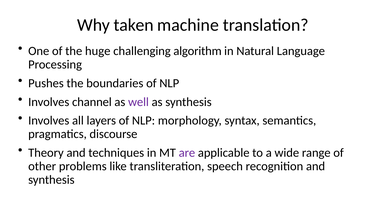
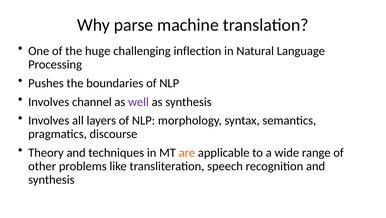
taken: taken -> parse (134, 25)
algorithm: algorithm -> inflection (197, 51)
are colour: purple -> orange (187, 153)
